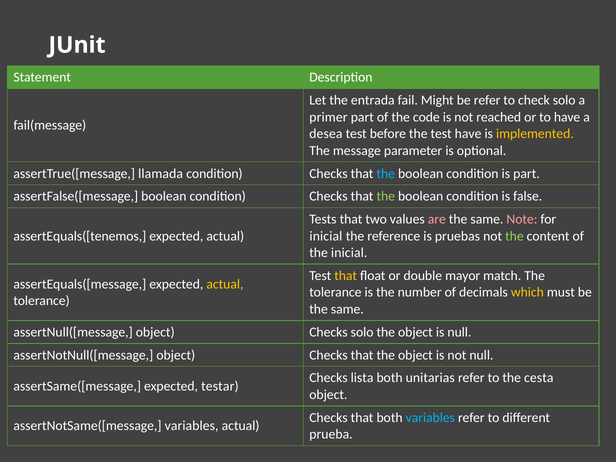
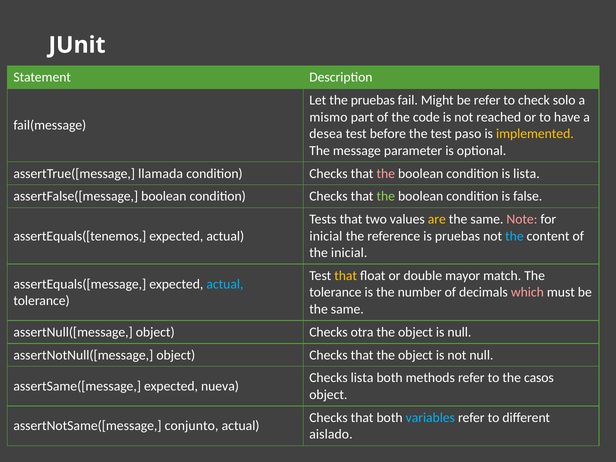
the entrada: entrada -> pruebas (373, 100)
primer: primer -> mismo (328, 117)
test have: have -> paso (468, 134)
the colour: light blue -> pink (386, 173)
is part: part -> lista (526, 173)
are colour: pink -> yellow (437, 219)
the colour: light green -> light blue (514, 236)
actual colour: yellow -> light blue (225, 284)
which colour: yellow -> pink (527, 292)
Checks solo: solo -> otra (362, 332)
unitarias: unitarias -> methods (430, 378)
cesta: cesta -> casos (539, 378)
testar: testar -> nueva (220, 386)
assertNotSame([message variables: variables -> conjunto (192, 426)
prueba: prueba -> aislado (331, 434)
